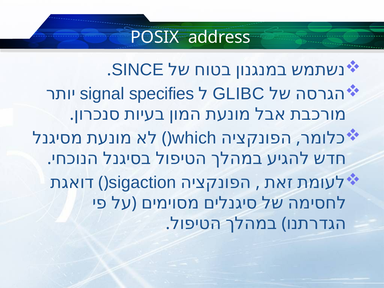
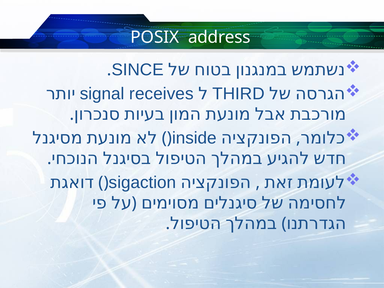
specifies: specifies -> receives (161, 94)
GLIBC: GLIBC -> THIRD (239, 94)
which: which -> inside (194, 138)
